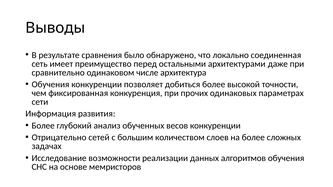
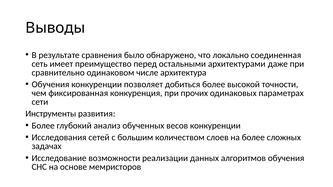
Информация: Информация -> Инструменты (51, 114)
Отрицательно: Отрицательно -> Исследования (59, 138)
